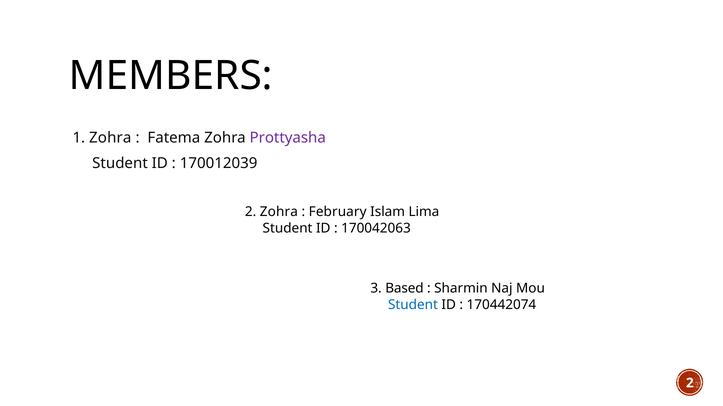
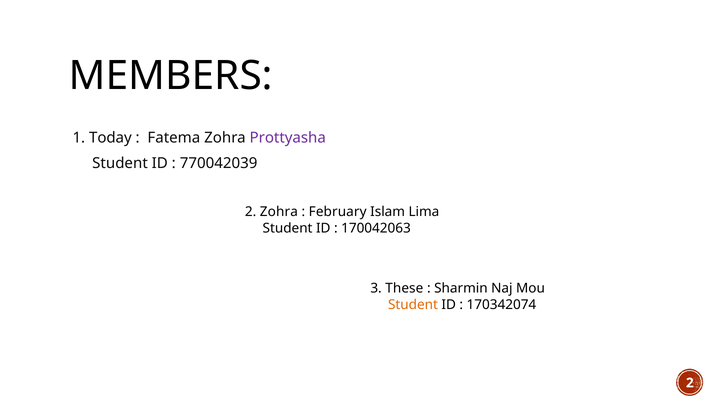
1 Zohra: Zohra -> Today (110, 138)
170012039: 170012039 -> 770042039 (219, 163)
Based: Based -> These (404, 289)
Student colour: blue -> orange (413, 305)
170442074: 170442074 -> 170342074 (501, 305)
